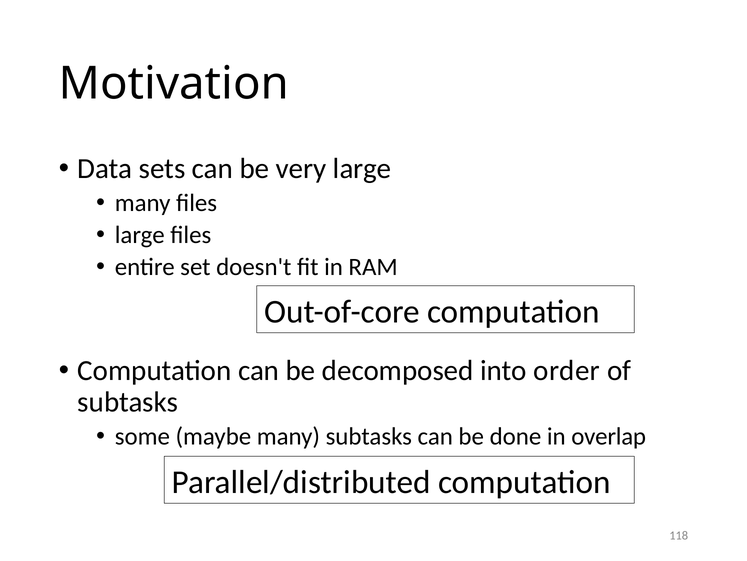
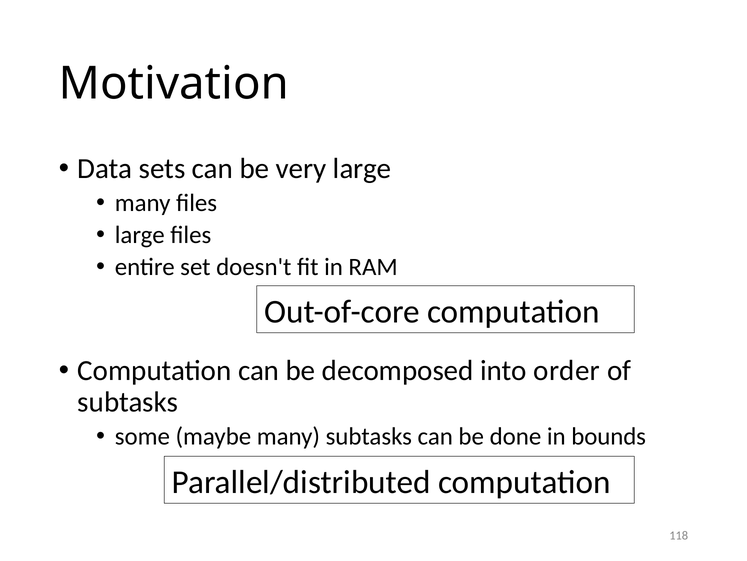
overlap: overlap -> bounds (609, 436)
